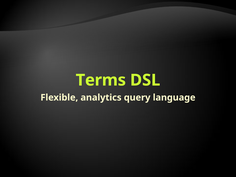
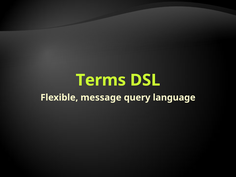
analytics: analytics -> message (101, 98)
